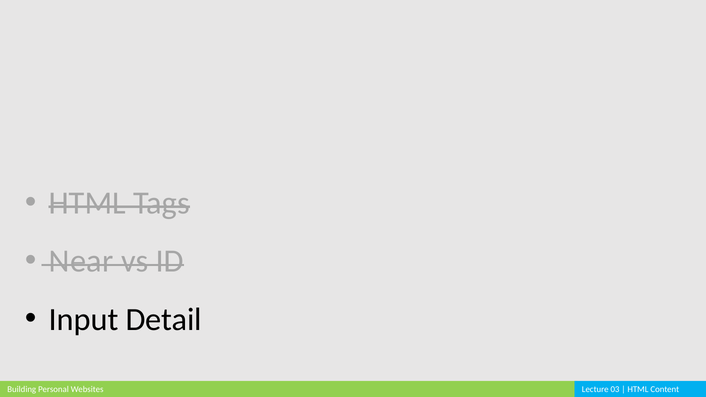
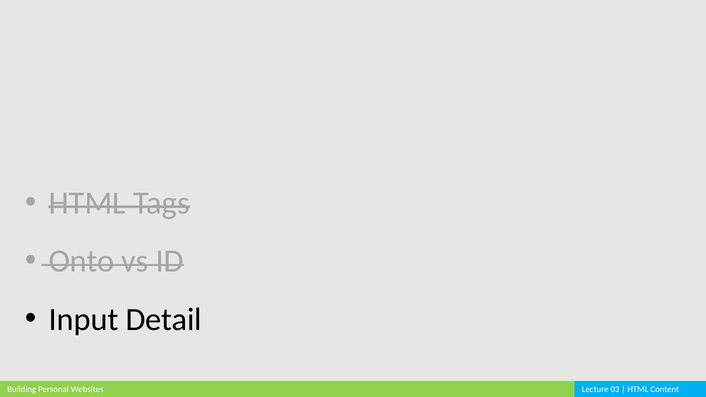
Near: Near -> Onto (82, 261)
